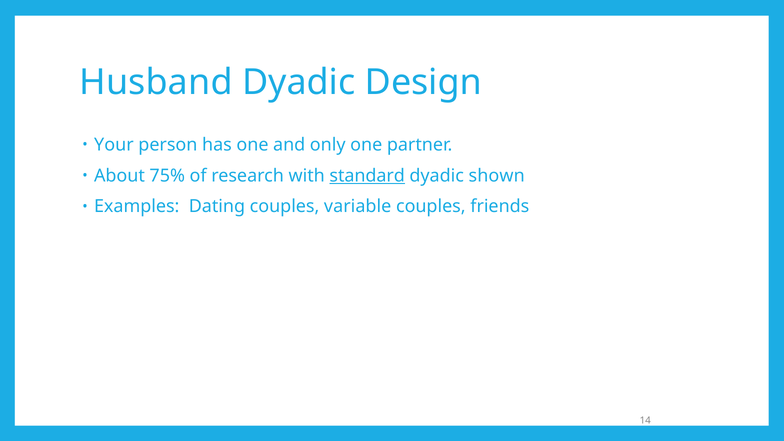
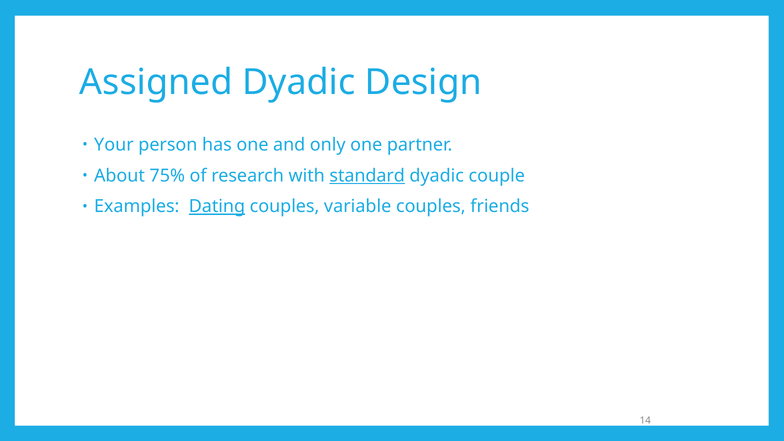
Husband: Husband -> Assigned (156, 83)
shown: shown -> couple (497, 176)
Dating underline: none -> present (217, 206)
